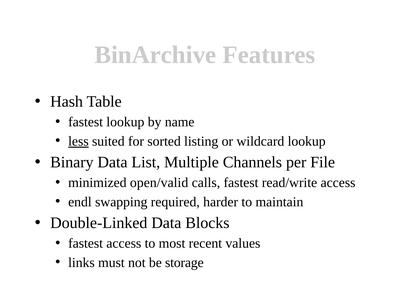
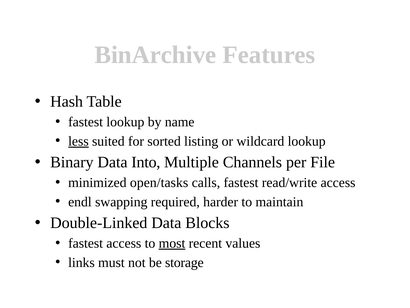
List: List -> Into (146, 162)
open/valid: open/valid -> open/tasks (159, 182)
most underline: none -> present (172, 243)
